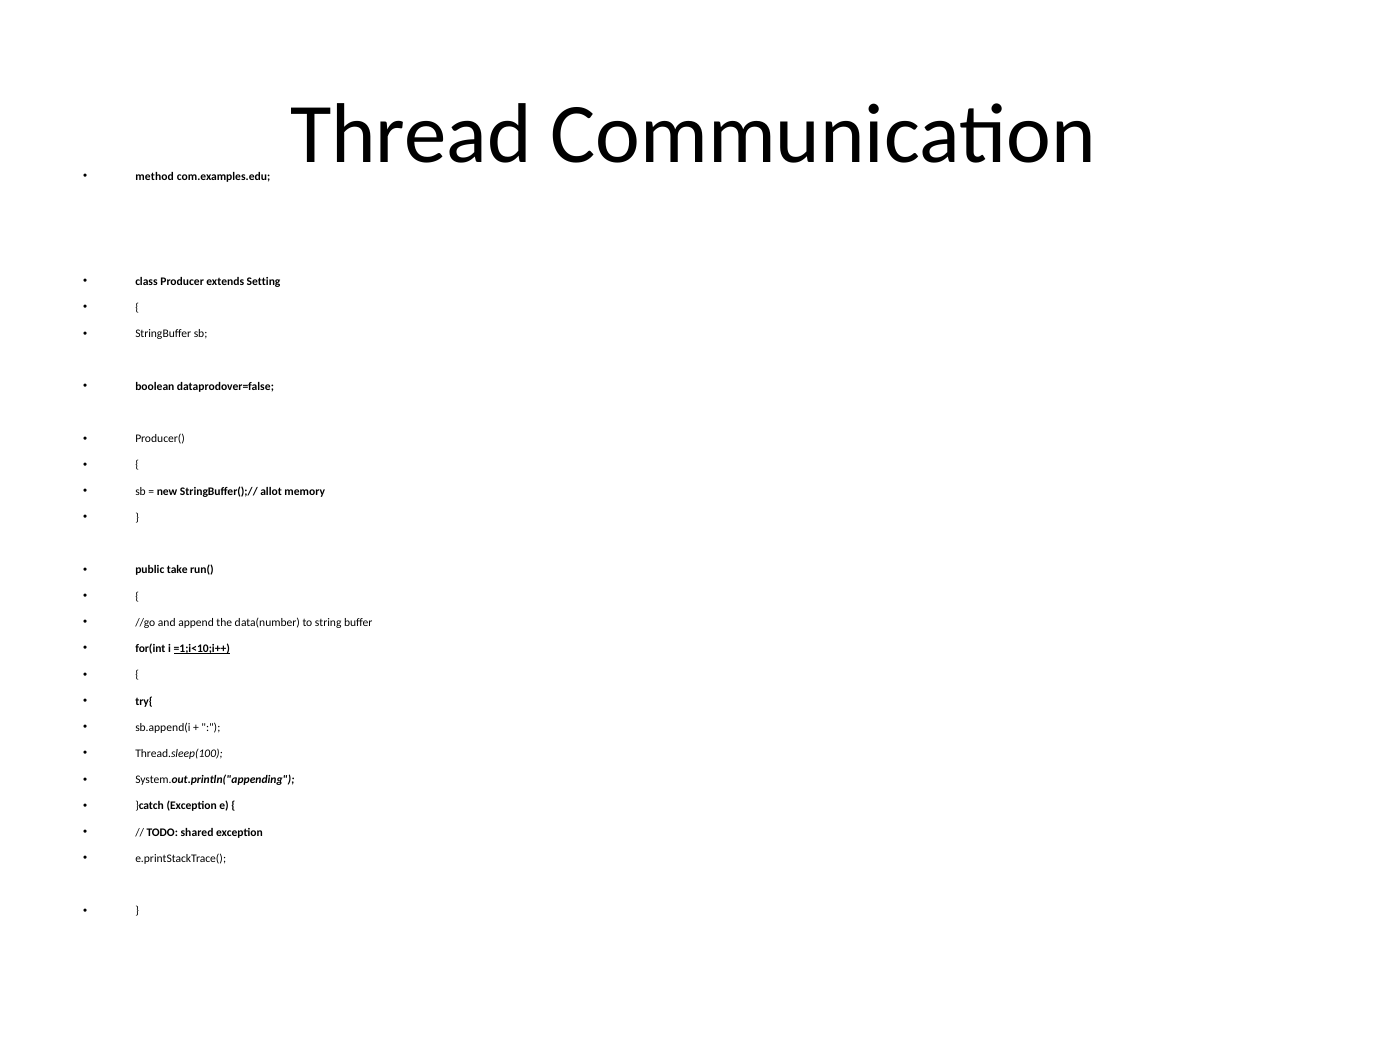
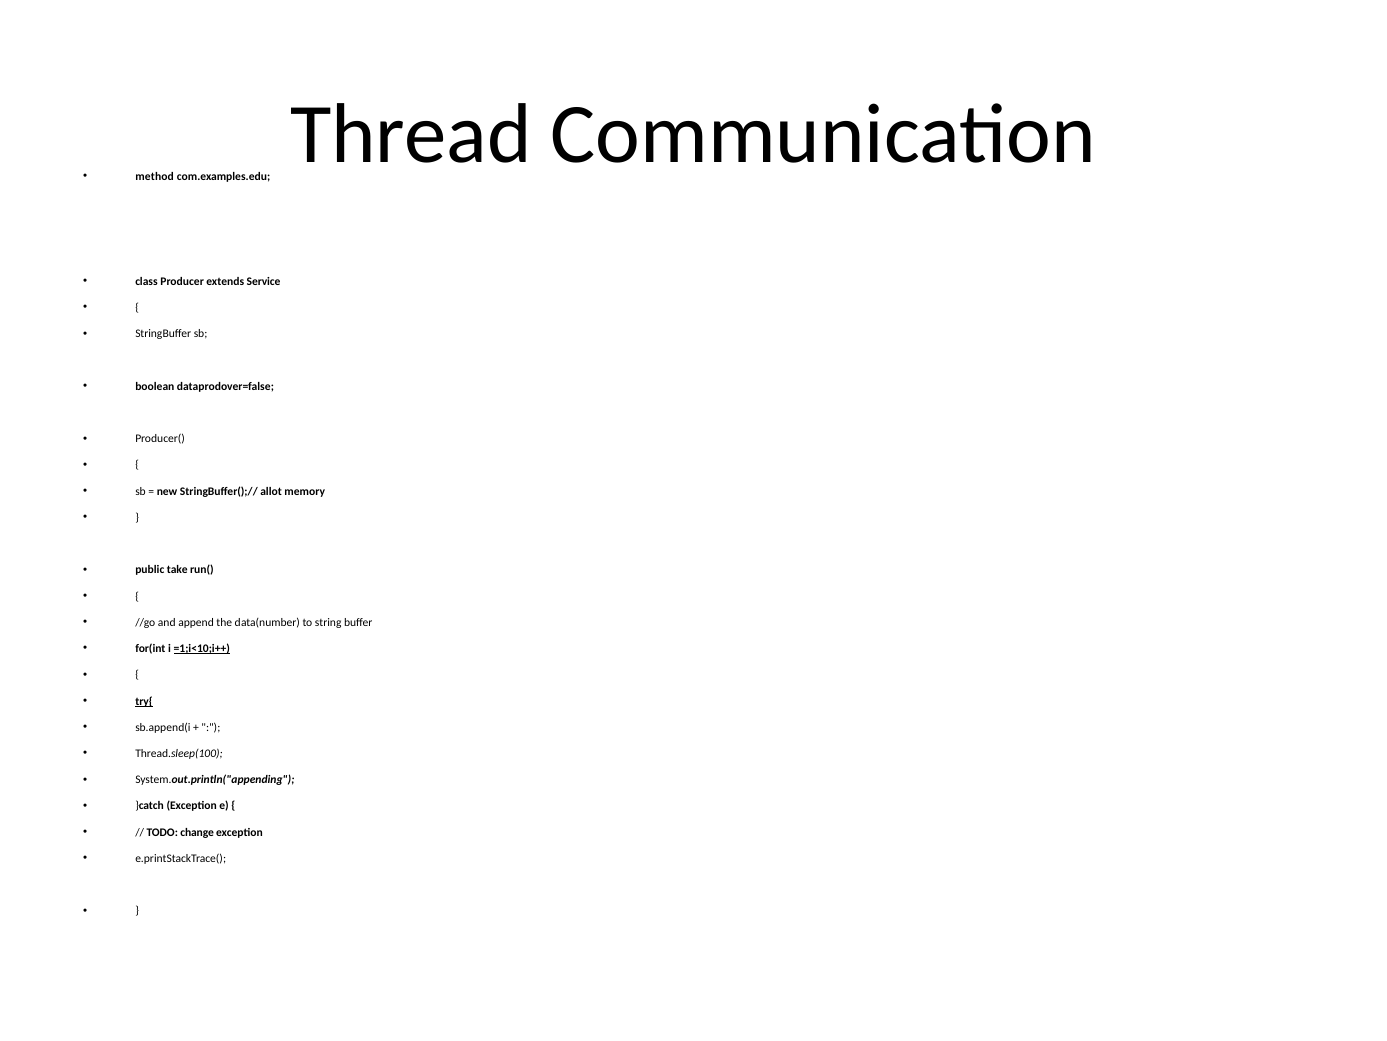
Setting: Setting -> Service (264, 281)
try{ underline: none -> present (144, 701)
shared: shared -> change (197, 832)
